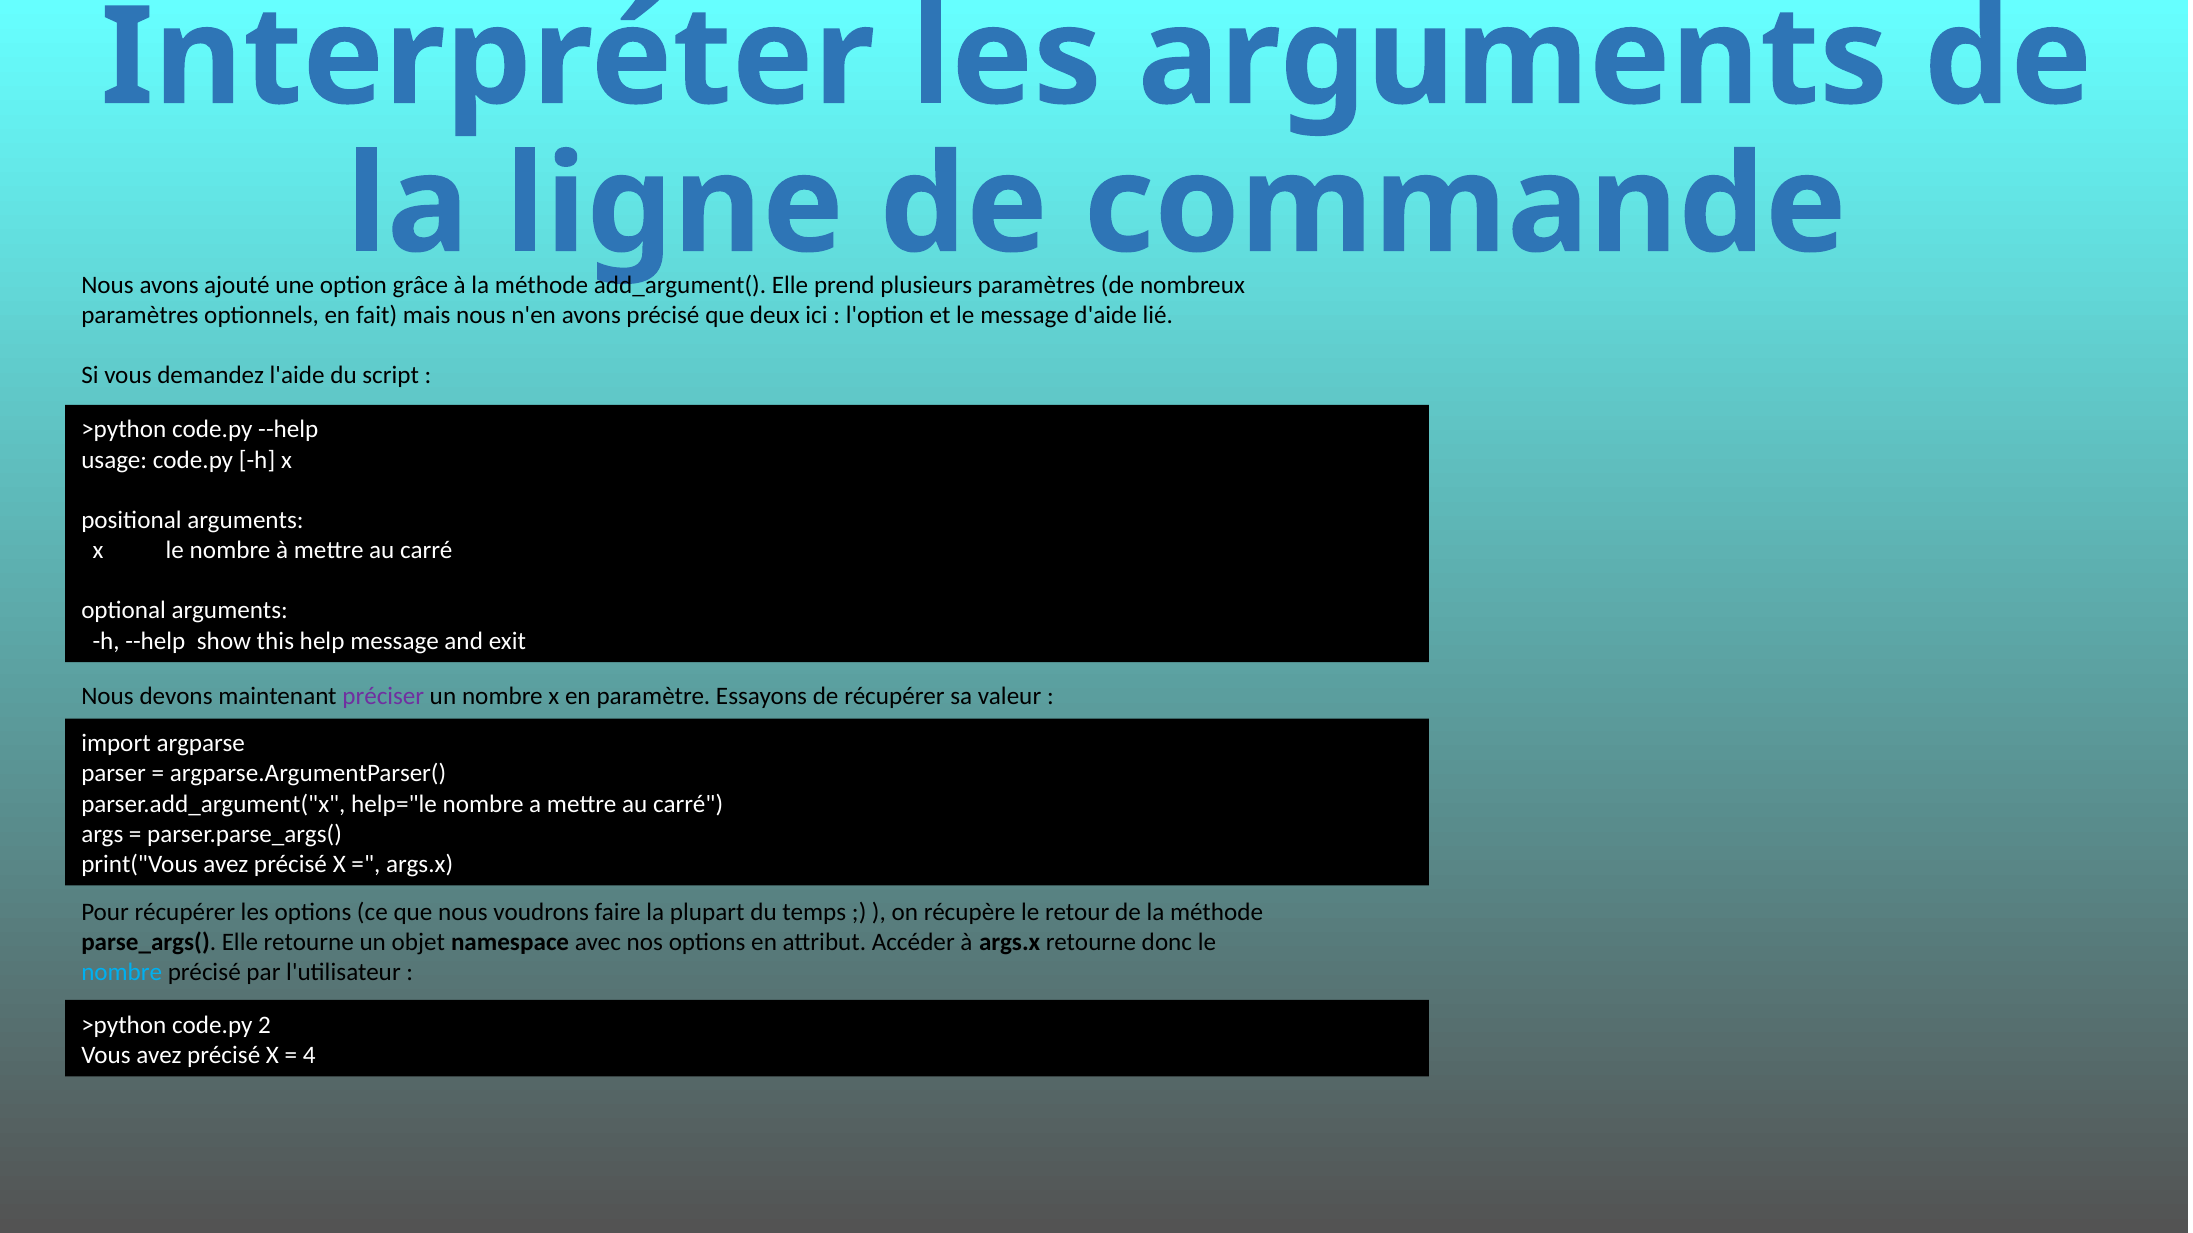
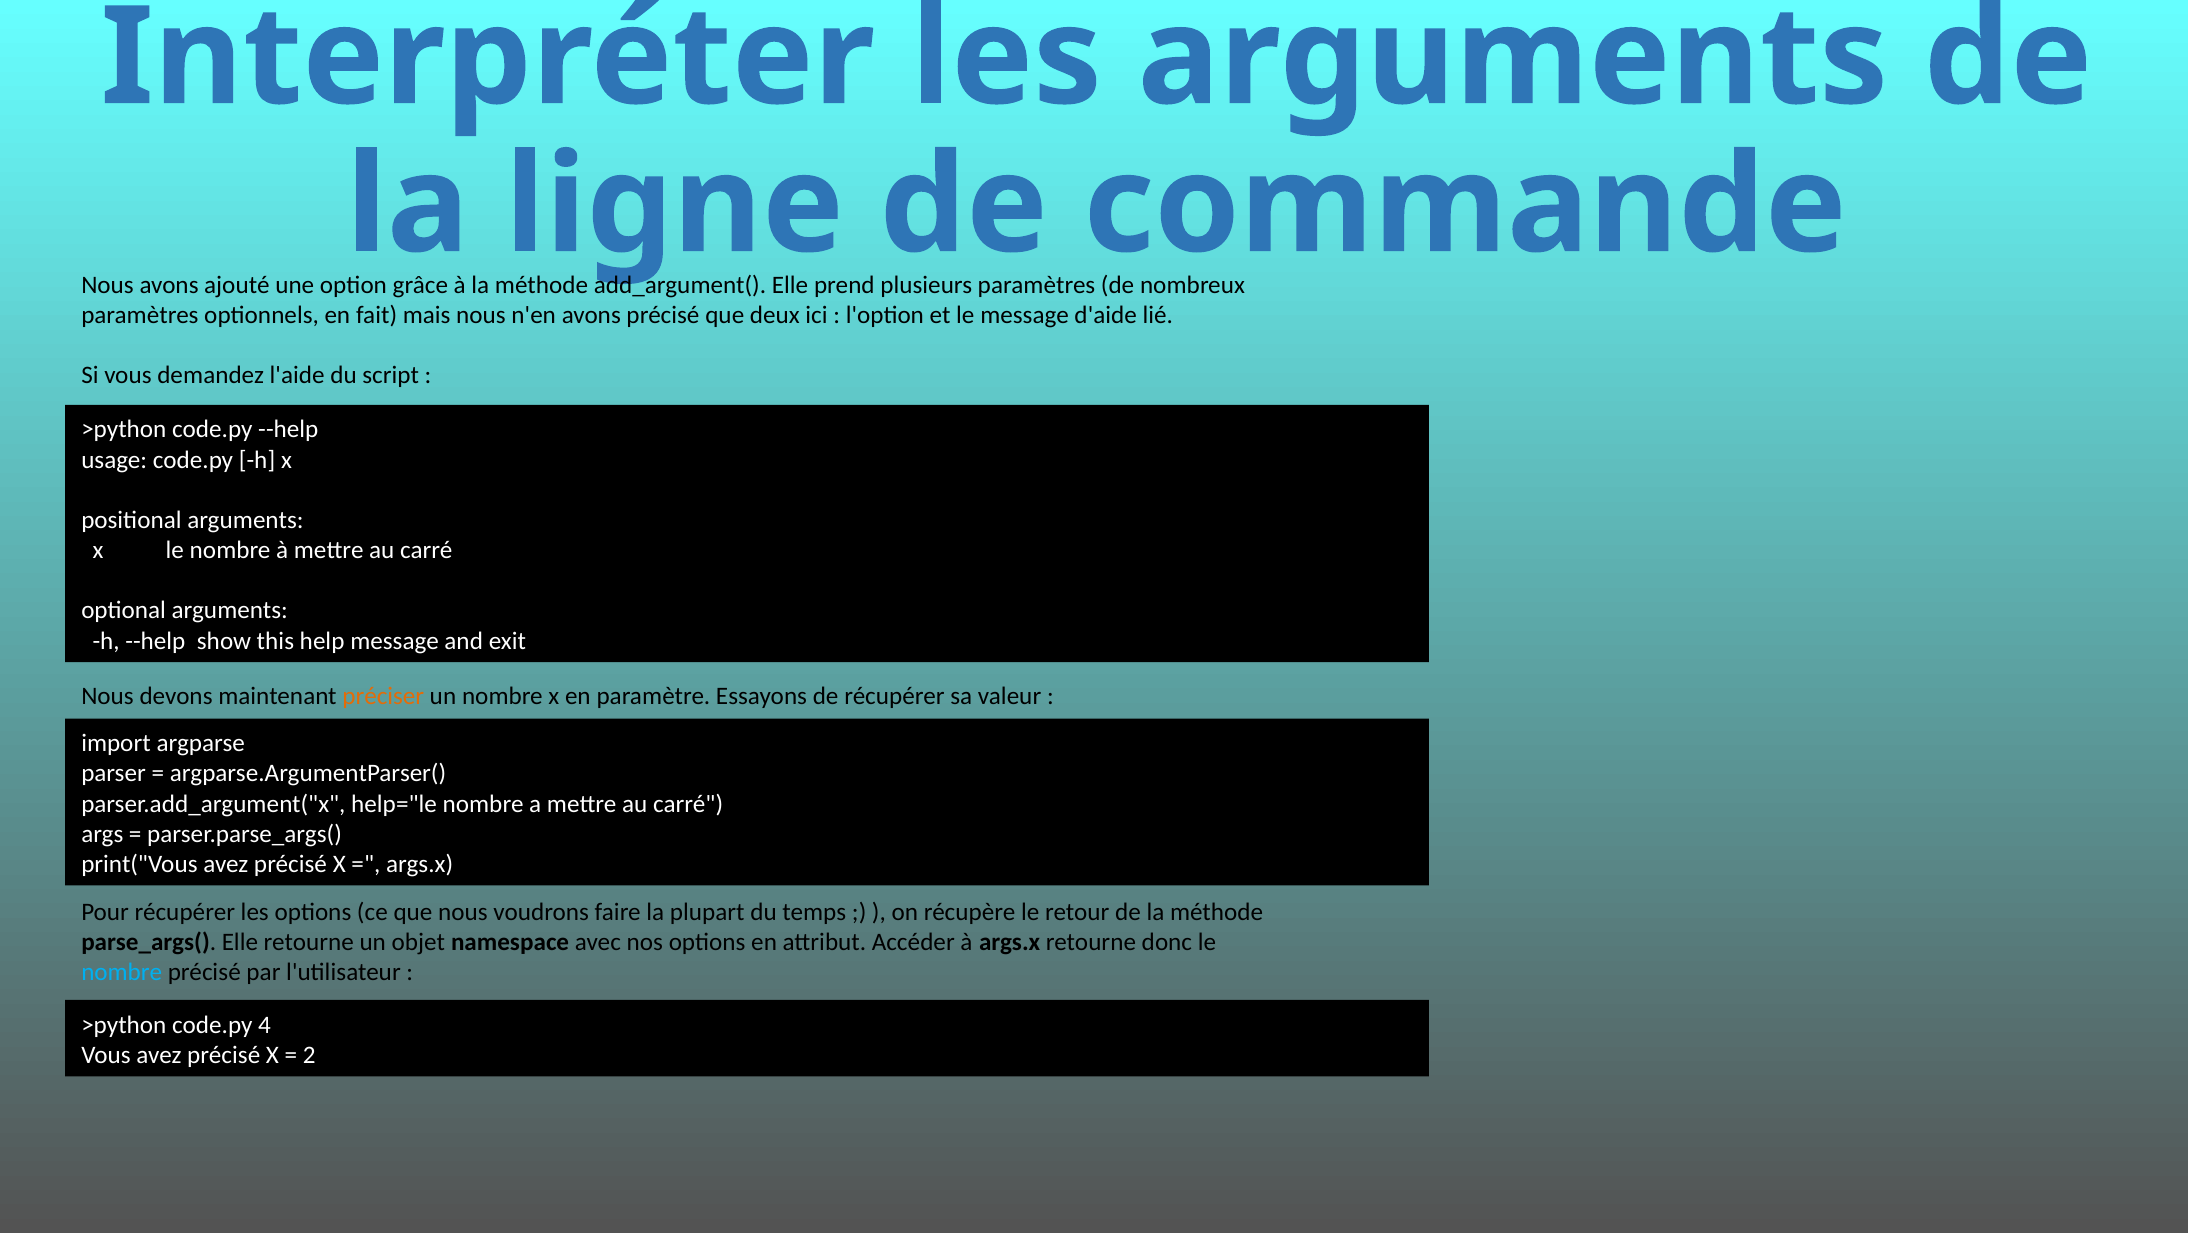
préciser colour: purple -> orange (383, 697)
2: 2 -> 4 (265, 1025)
4: 4 -> 2 (309, 1055)
